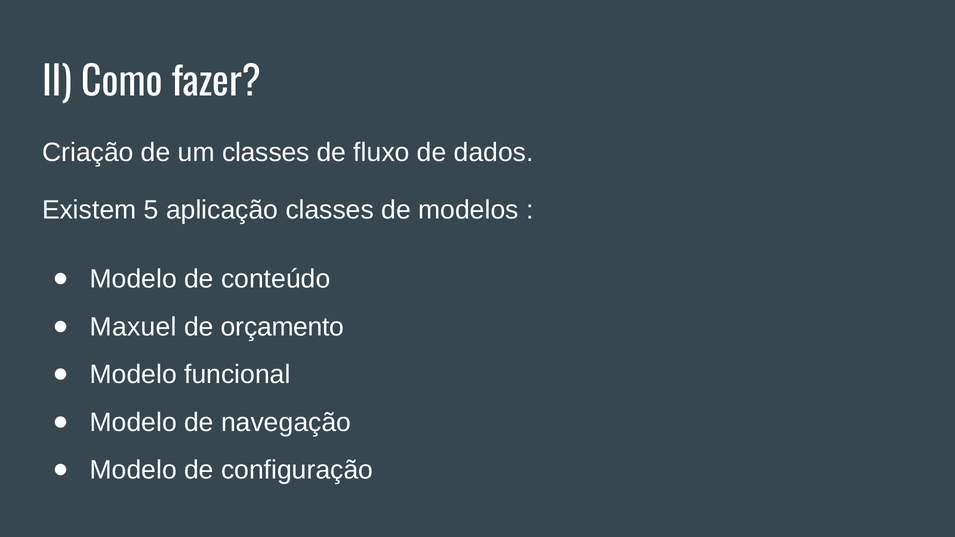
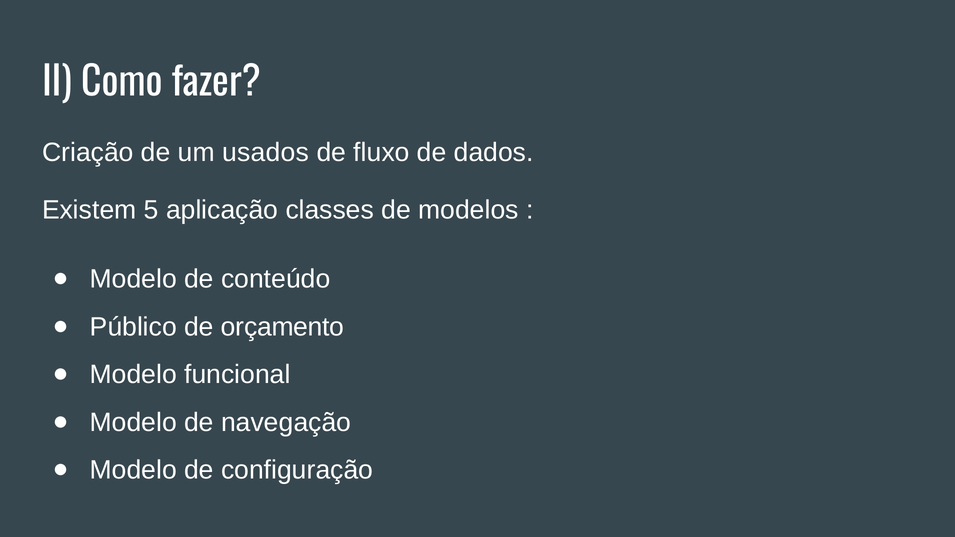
um classes: classes -> usados (266, 152)
Maxuel: Maxuel -> Público (133, 327)
